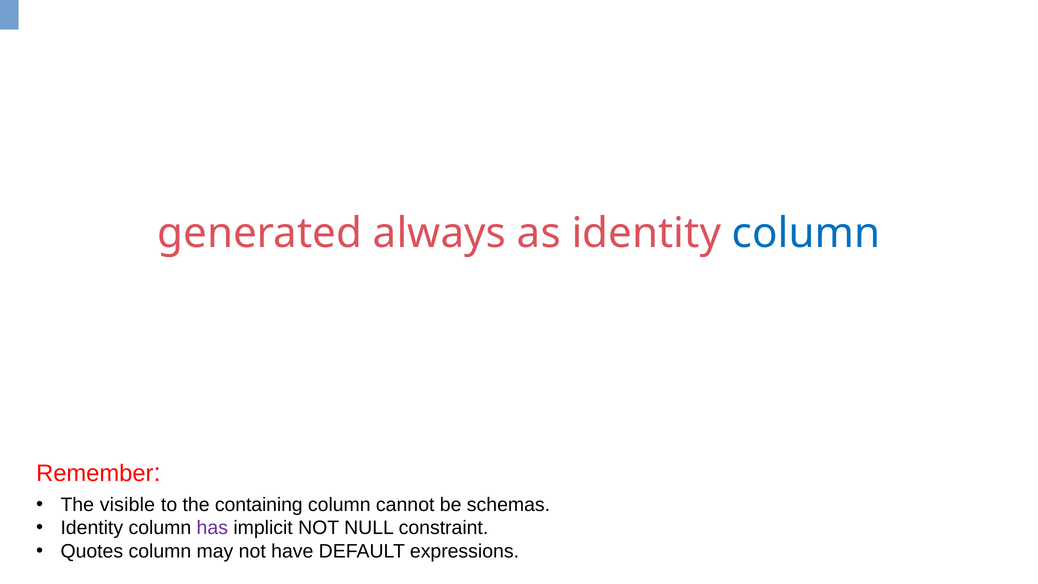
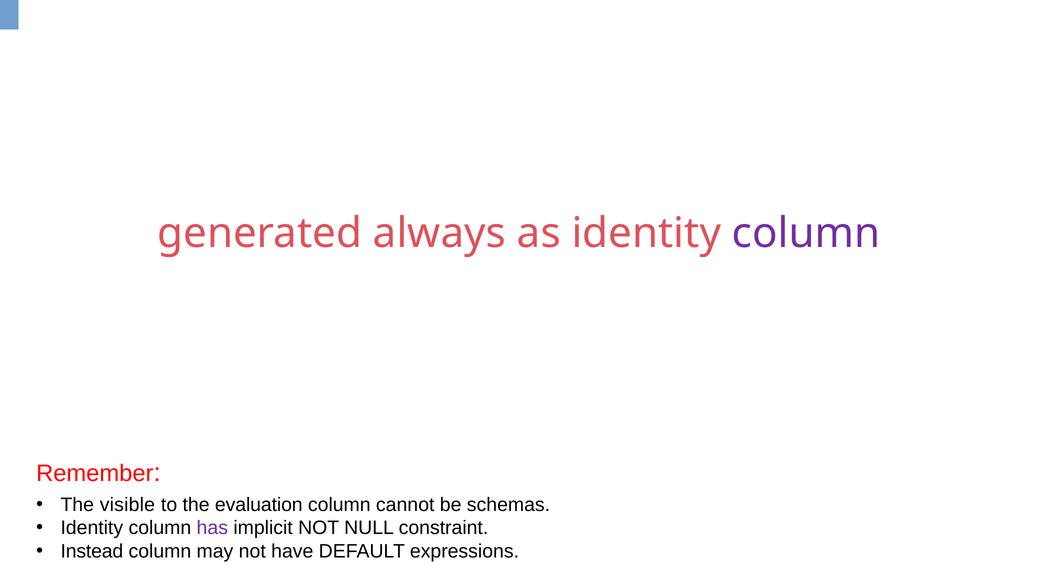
column colour: blue -> purple (806, 233)
containing: containing -> evaluation (259, 505)
Quotes: Quotes -> Instead (92, 551)
